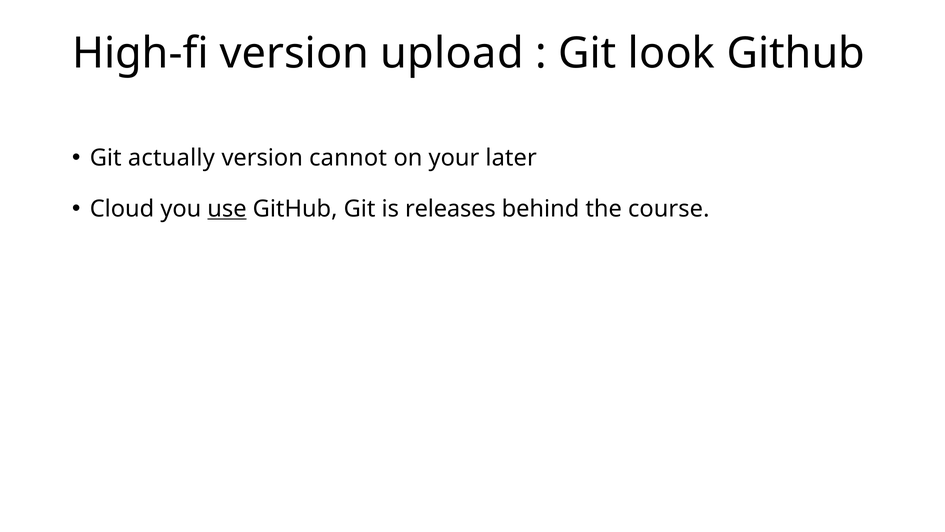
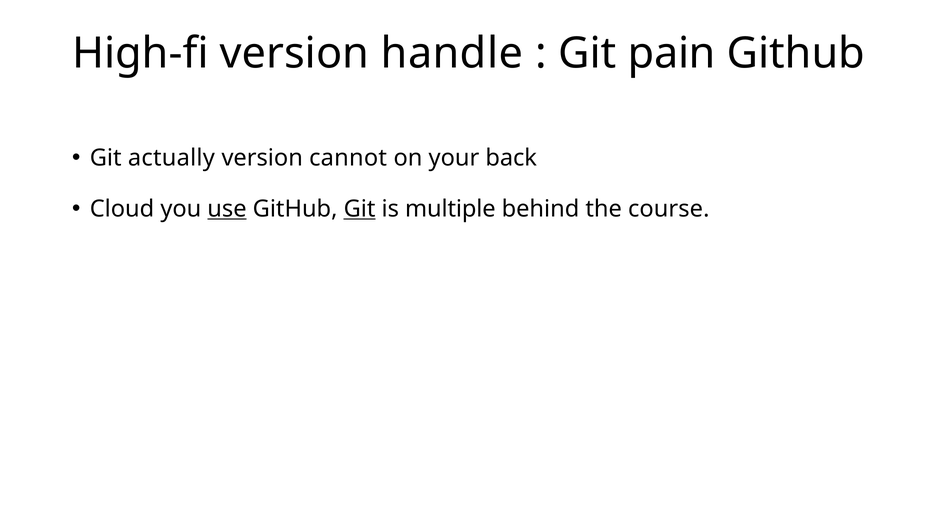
upload: upload -> handle (452, 53)
look: look -> pain (672, 53)
later: later -> back (511, 158)
Git underline: none -> present (360, 209)
releases: releases -> multiple (450, 209)
